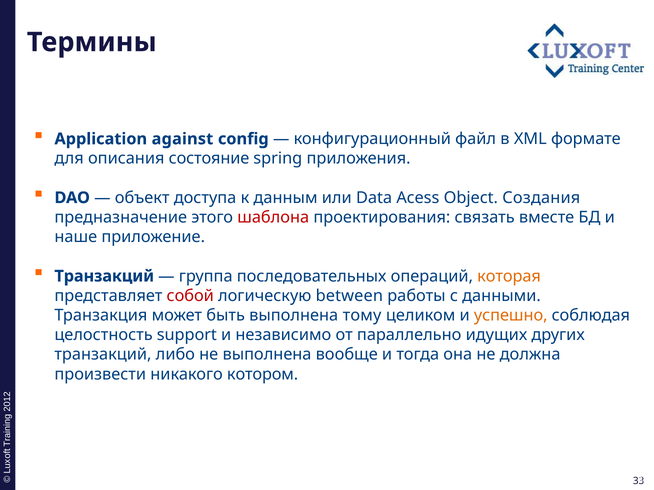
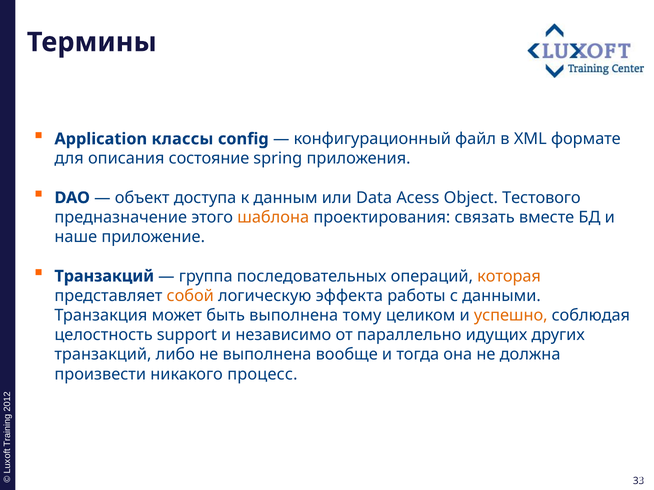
against: against -> классы (182, 139)
Создания: Создания -> Тестового (541, 198)
шаблона colour: red -> orange (273, 218)
собой colour: red -> orange (190, 296)
between: between -> эффекта (349, 296)
котором: котором -> процесс (262, 375)
